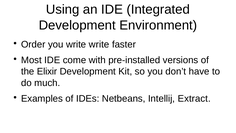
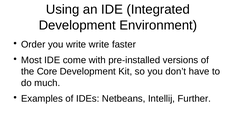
Elixir: Elixir -> Core (47, 71)
Extract: Extract -> Further (194, 98)
